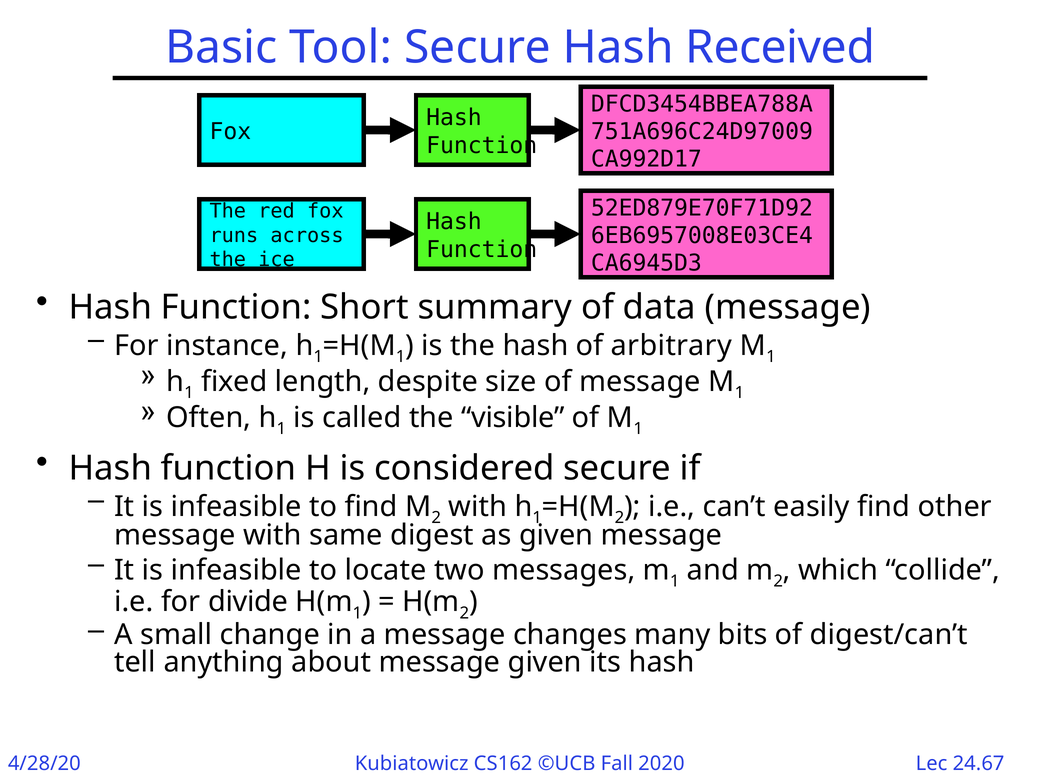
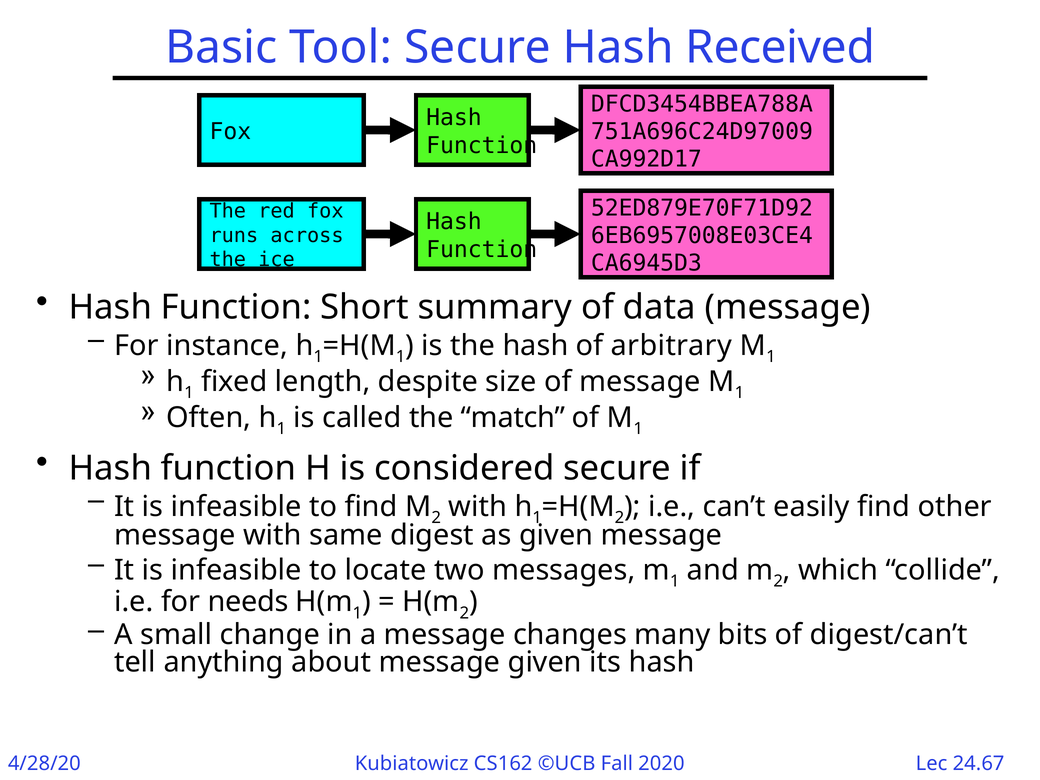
visible: visible -> match (513, 418)
divide: divide -> needs (248, 602)
